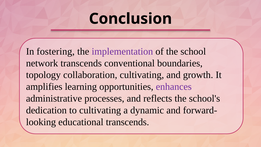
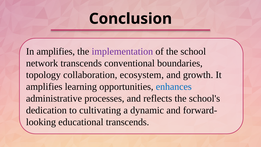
In fostering: fostering -> amplifies (56, 51)
collaboration cultivating: cultivating -> ecosystem (142, 75)
enhances colour: purple -> blue (174, 87)
